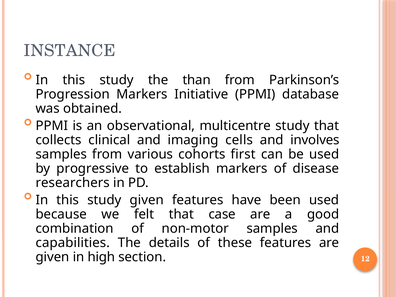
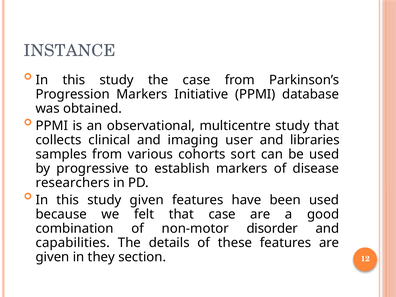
the than: than -> case (197, 80)
cells: cells -> user (239, 140)
involves: involves -> libraries (315, 140)
first: first -> sort (243, 154)
non-motor samples: samples -> disorder (272, 229)
high: high -> they (101, 257)
